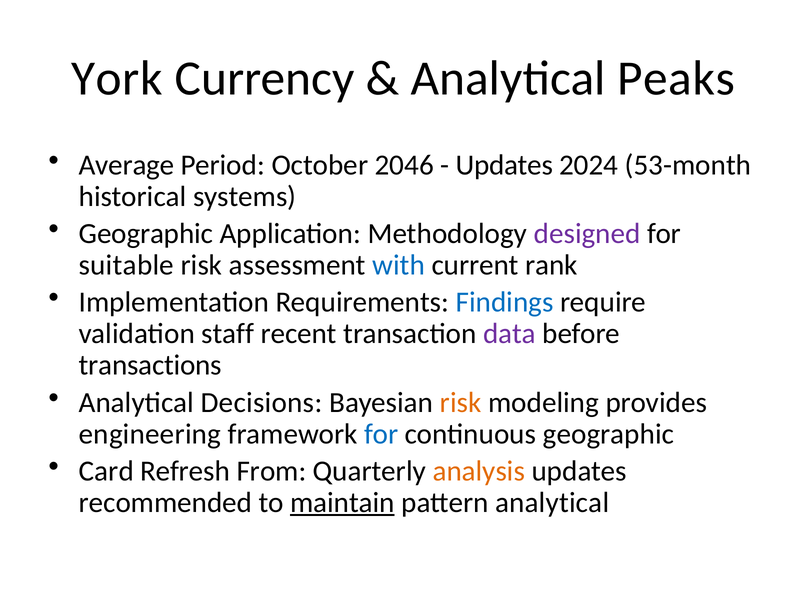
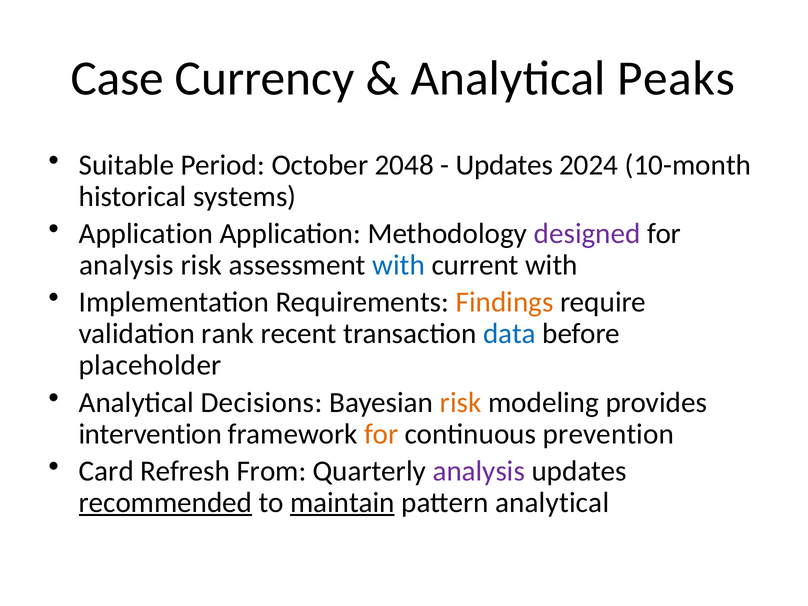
York: York -> Case (117, 78)
Average: Average -> Suitable (126, 165)
2046: 2046 -> 2048 (404, 165)
53-month: 53-month -> 10-month (688, 165)
Geographic: Geographic -> Application (146, 234)
suitable: suitable -> analysis (126, 265)
current rank: rank -> with (551, 265)
Findings colour: blue -> orange (505, 302)
staff: staff -> rank (228, 334)
data colour: purple -> blue (509, 334)
transactions: transactions -> placeholder (150, 365)
engineering: engineering -> intervention (150, 434)
for colour: blue -> orange (381, 434)
continuous geographic: geographic -> prevention (608, 434)
analysis colour: orange -> purple (479, 471)
recommended underline: none -> present (165, 503)
